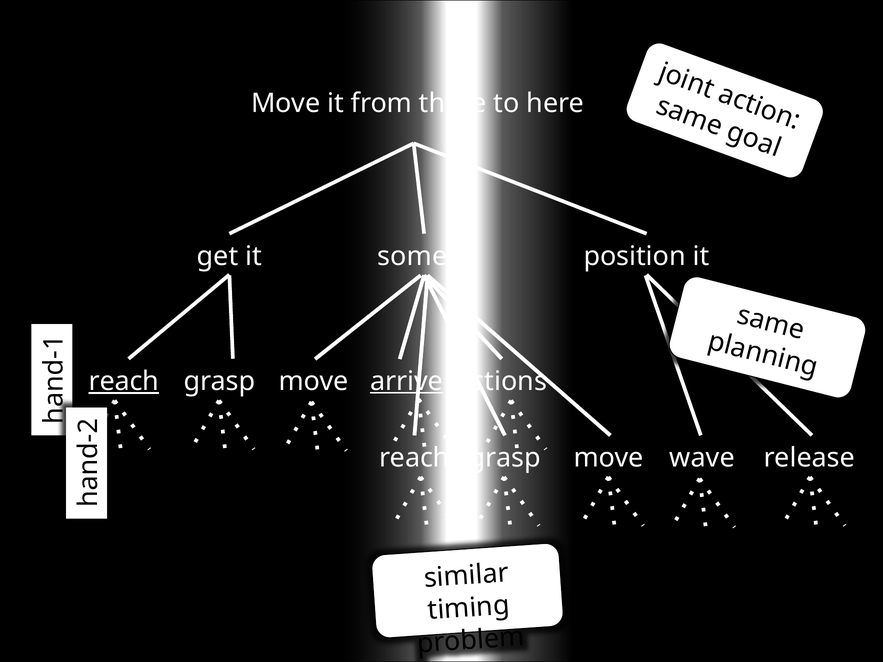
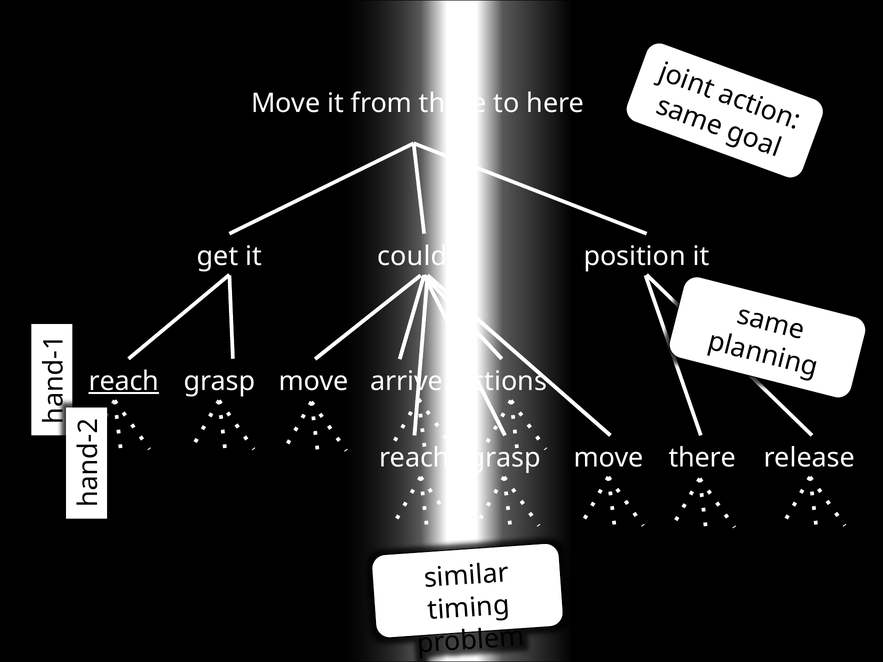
some: some -> could (412, 256)
arrive underline: present -> none (407, 381)
wave: wave -> there (702, 458)
